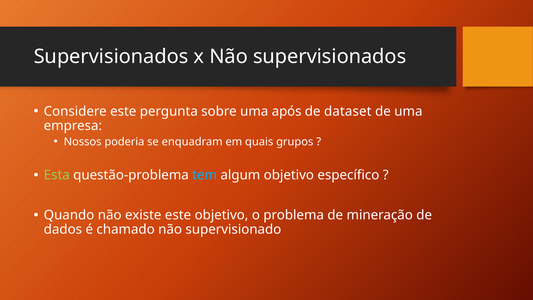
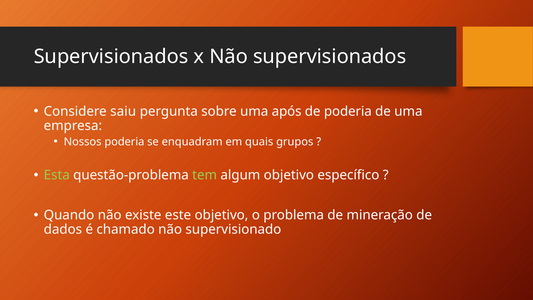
Considere este: este -> saiu (123, 111)
de dataset: dataset -> poderia (348, 111)
tem colour: light blue -> light green (205, 175)
